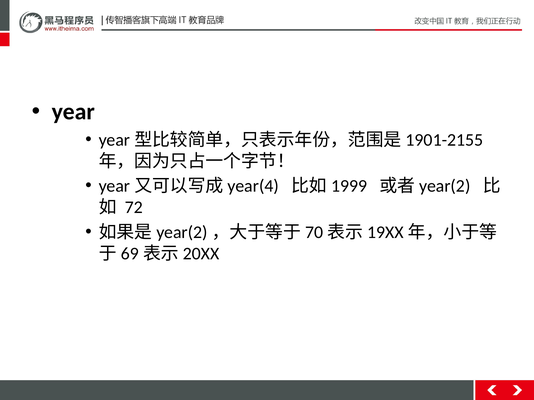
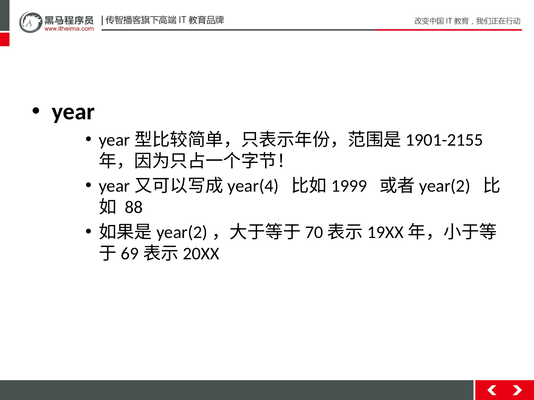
72: 72 -> 88 (134, 208)
